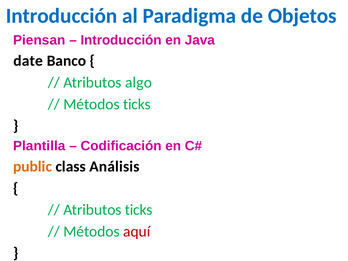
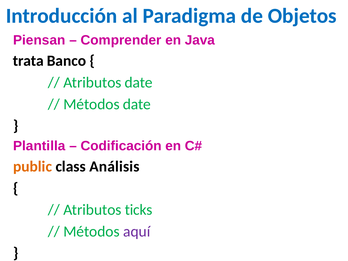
Introducción: Introducción -> Comprender (121, 40)
date: date -> trata (28, 61)
Atributos algo: algo -> date (139, 83)
Métodos ticks: ticks -> date (137, 104)
aquí colour: red -> purple (137, 231)
